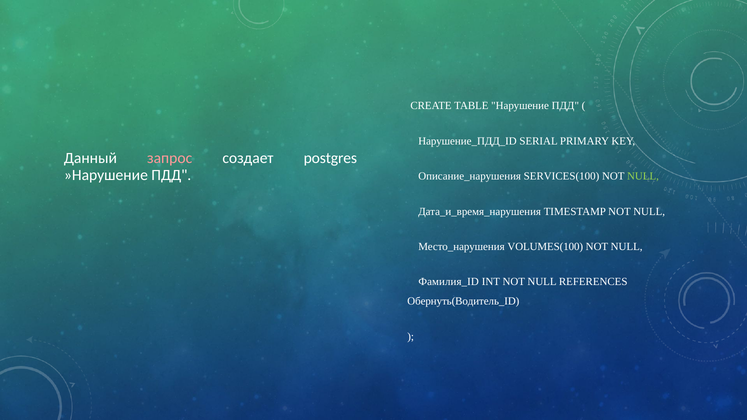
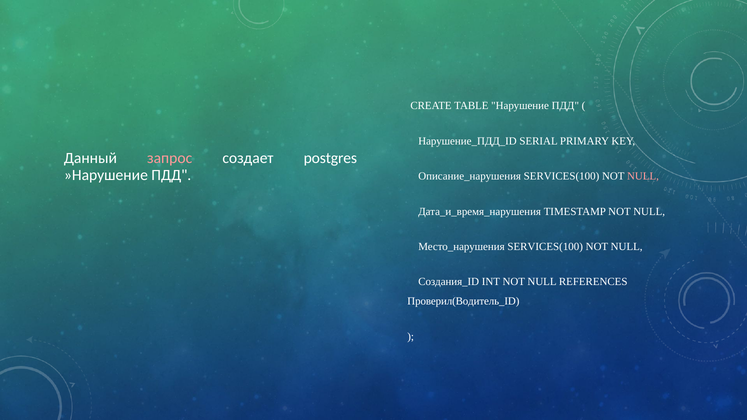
NULL colour: light green -> pink (643, 176)
Место_нарушения VOLUMES(100: VOLUMES(100 -> SERVICES(100 (545, 247)
Фамилия_ID: Фамилия_ID -> Создания_ID (449, 282)
Обернуть(Водитель_ID: Обернуть(Водитель_ID -> Проверил(Водитель_ID (463, 301)
